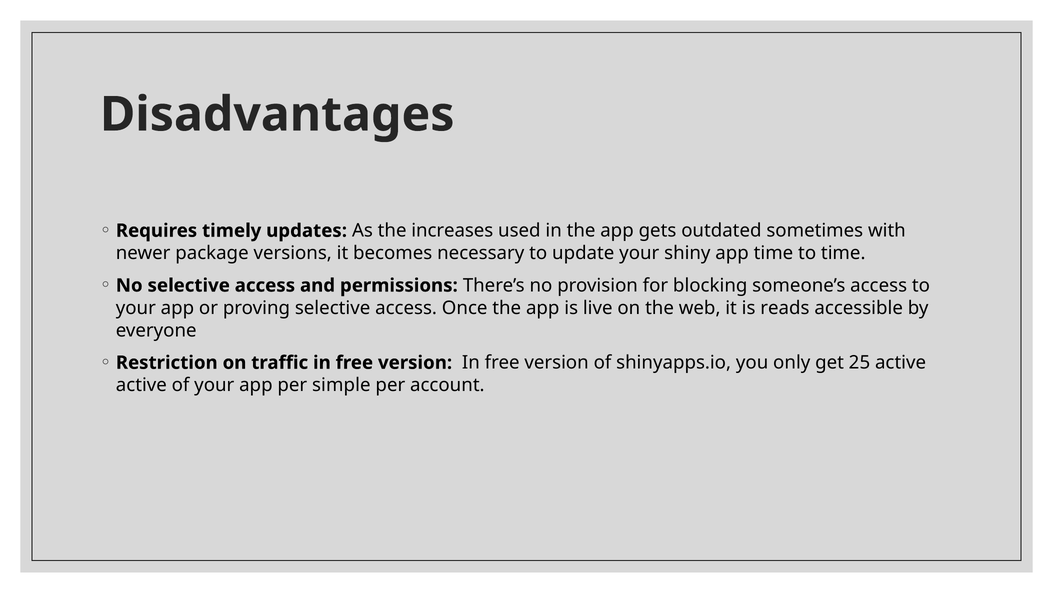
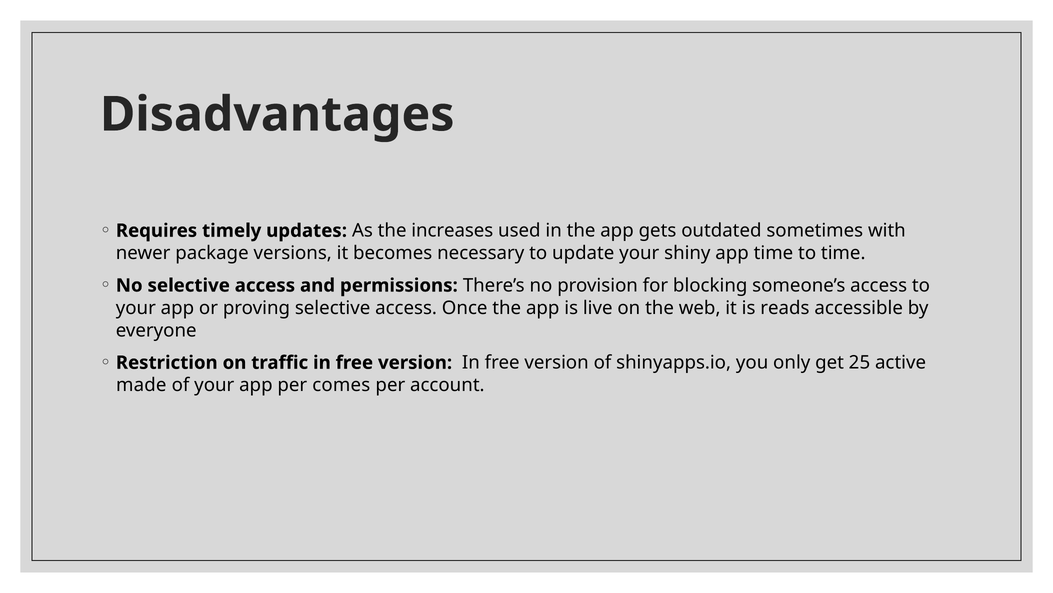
active: active -> made (141, 385)
simple: simple -> comes (341, 385)
